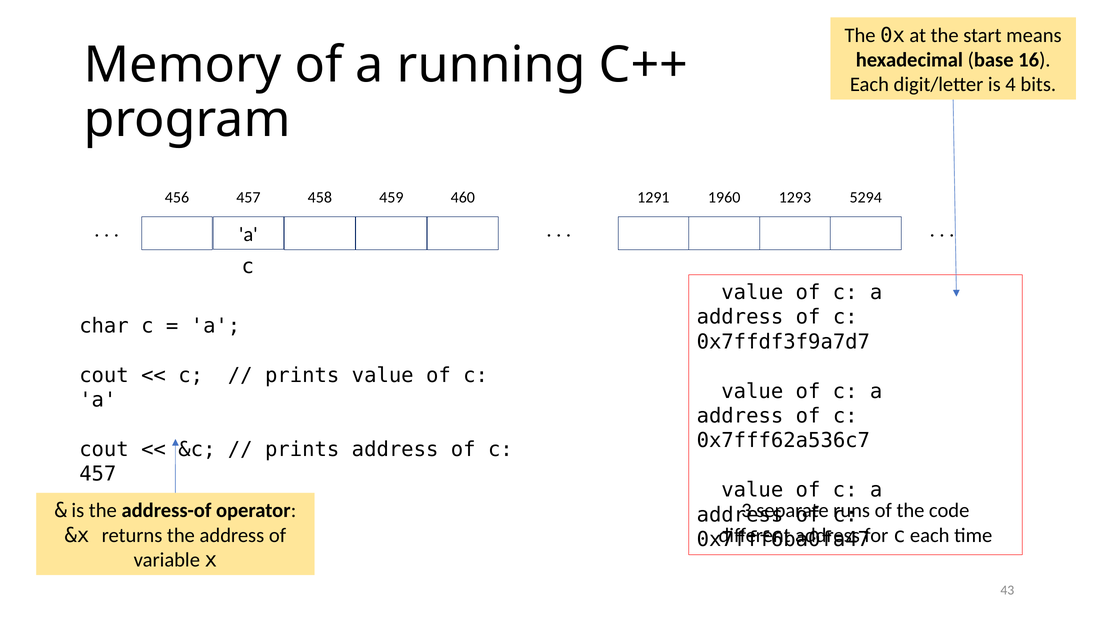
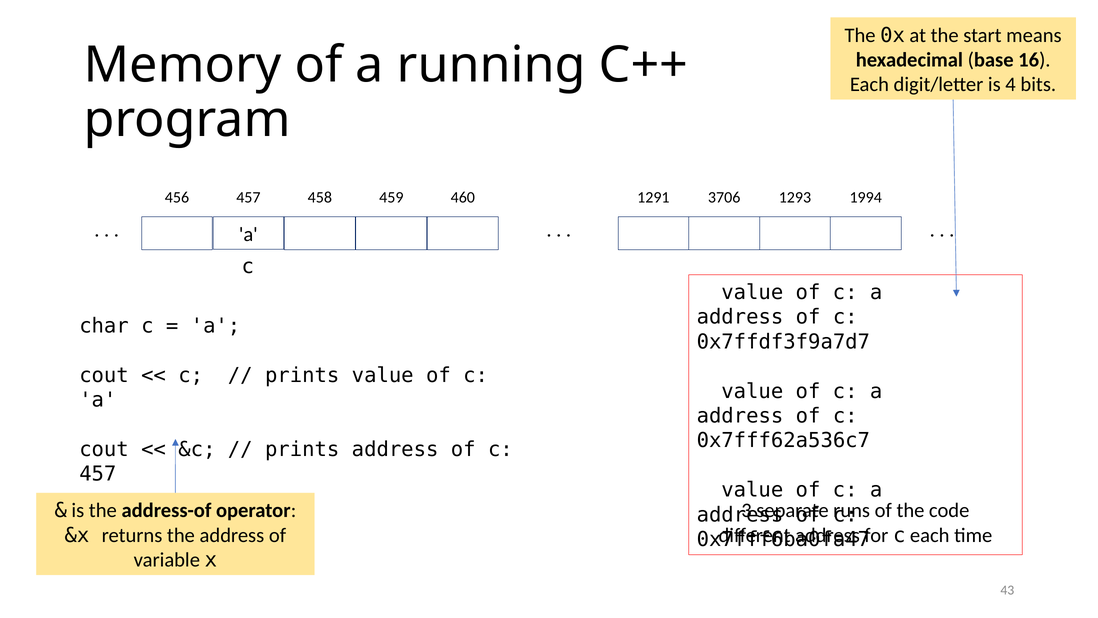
1960: 1960 -> 3706 (724, 197)
5294: 5294 -> 1994 (866, 197)
